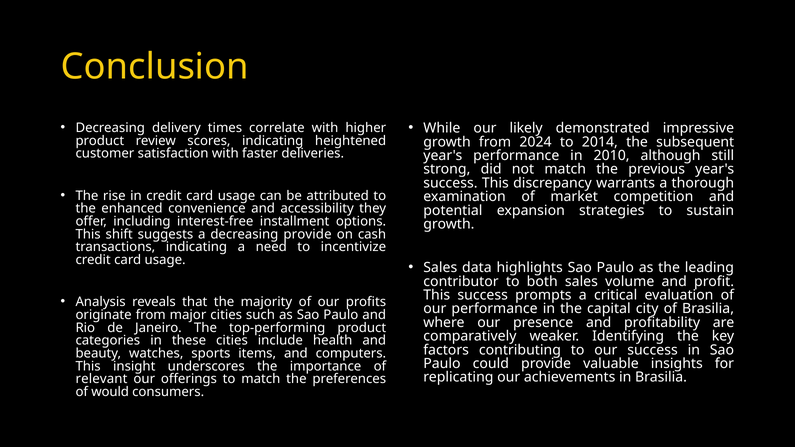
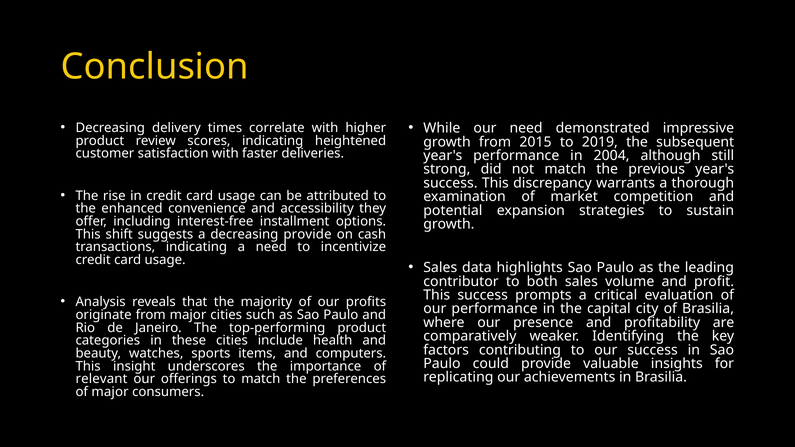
our likely: likely -> need (526, 128)
2024: 2024 -> 2015 (536, 142)
2014: 2014 -> 2019 (600, 142)
2010: 2010 -> 2004 (612, 156)
of would: would -> major (110, 392)
